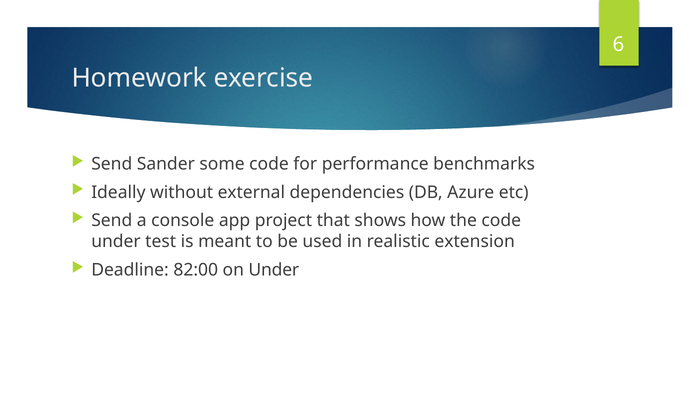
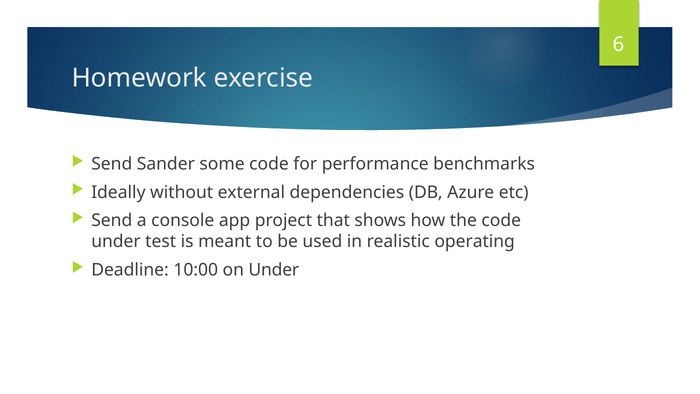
extension: extension -> operating (475, 241)
82:00: 82:00 -> 10:00 (196, 270)
